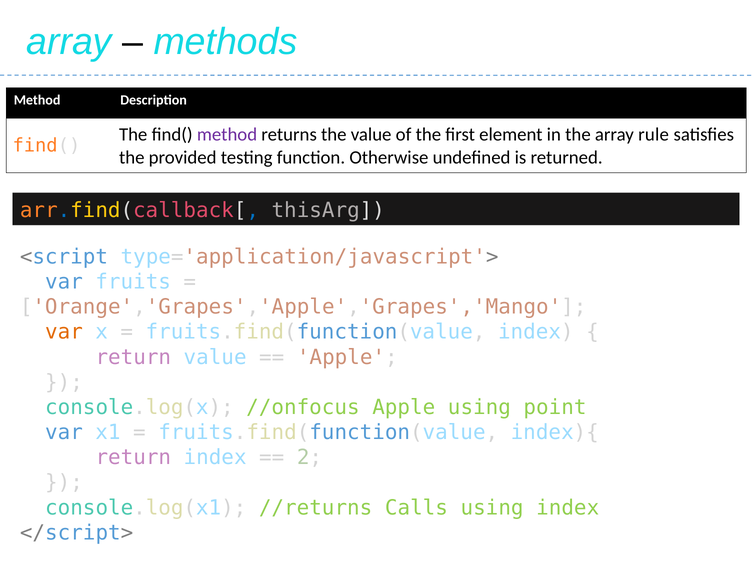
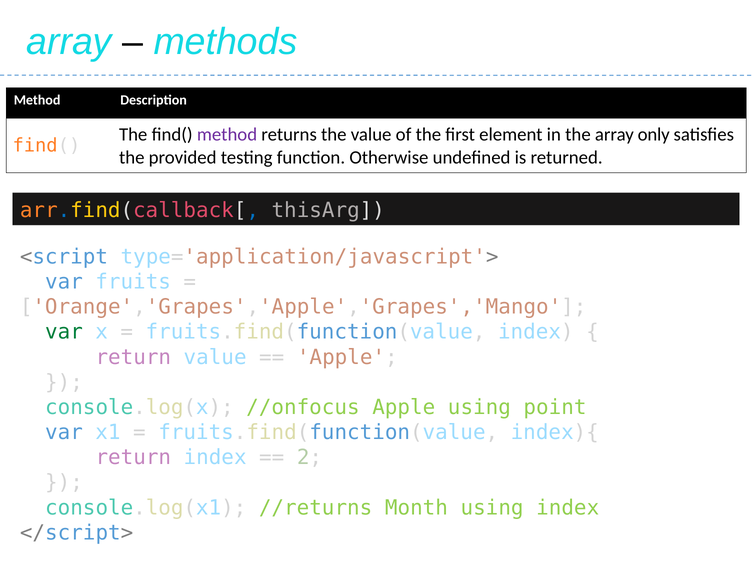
rule: rule -> only (654, 135)
var colour: orange -> green (64, 332)
Calls: Calls -> Month (416, 508)
